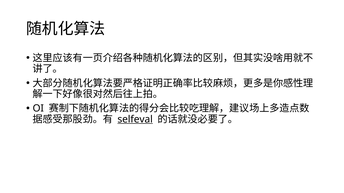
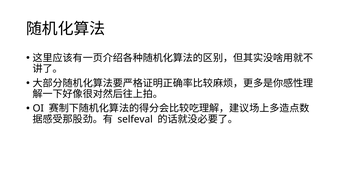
selfeval underline: present -> none (135, 120)
